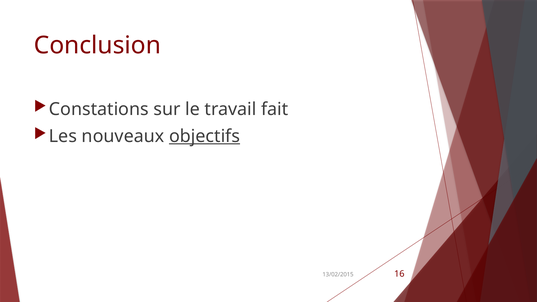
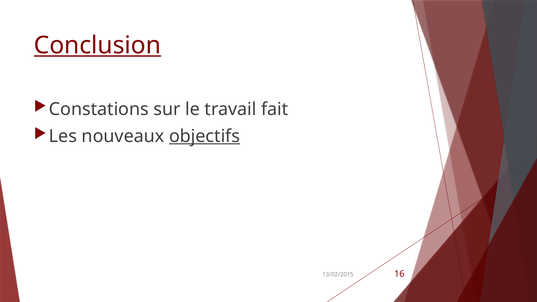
Conclusion underline: none -> present (97, 45)
